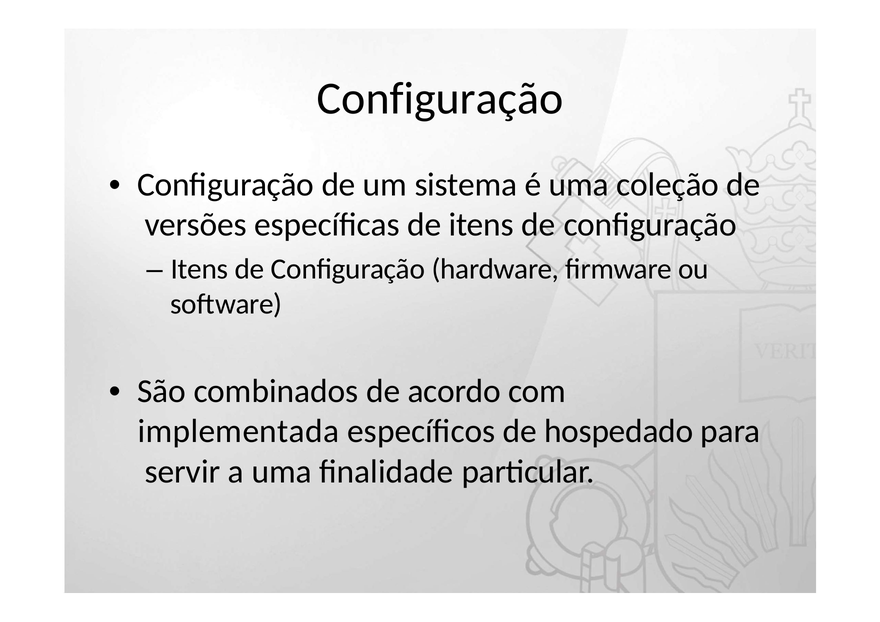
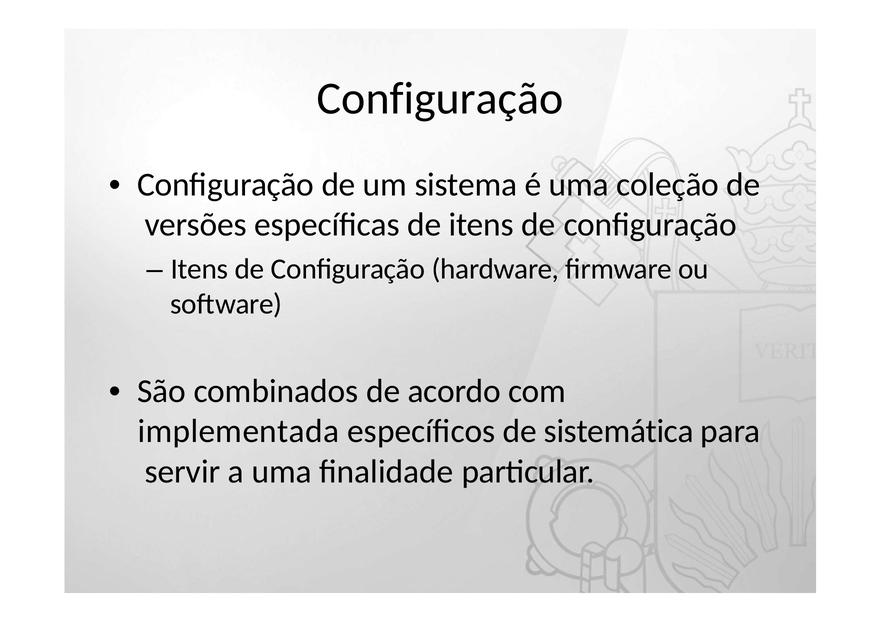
hospedado: hospedado -> sistemática (619, 432)
